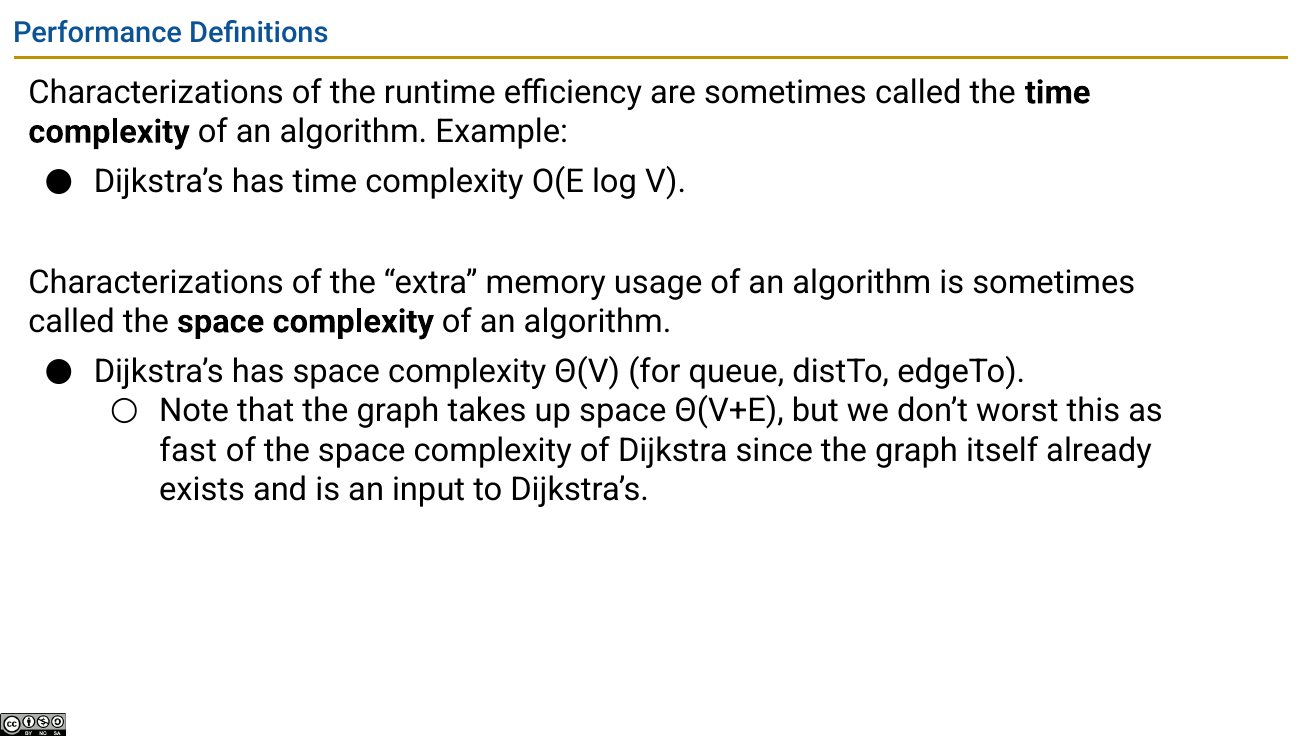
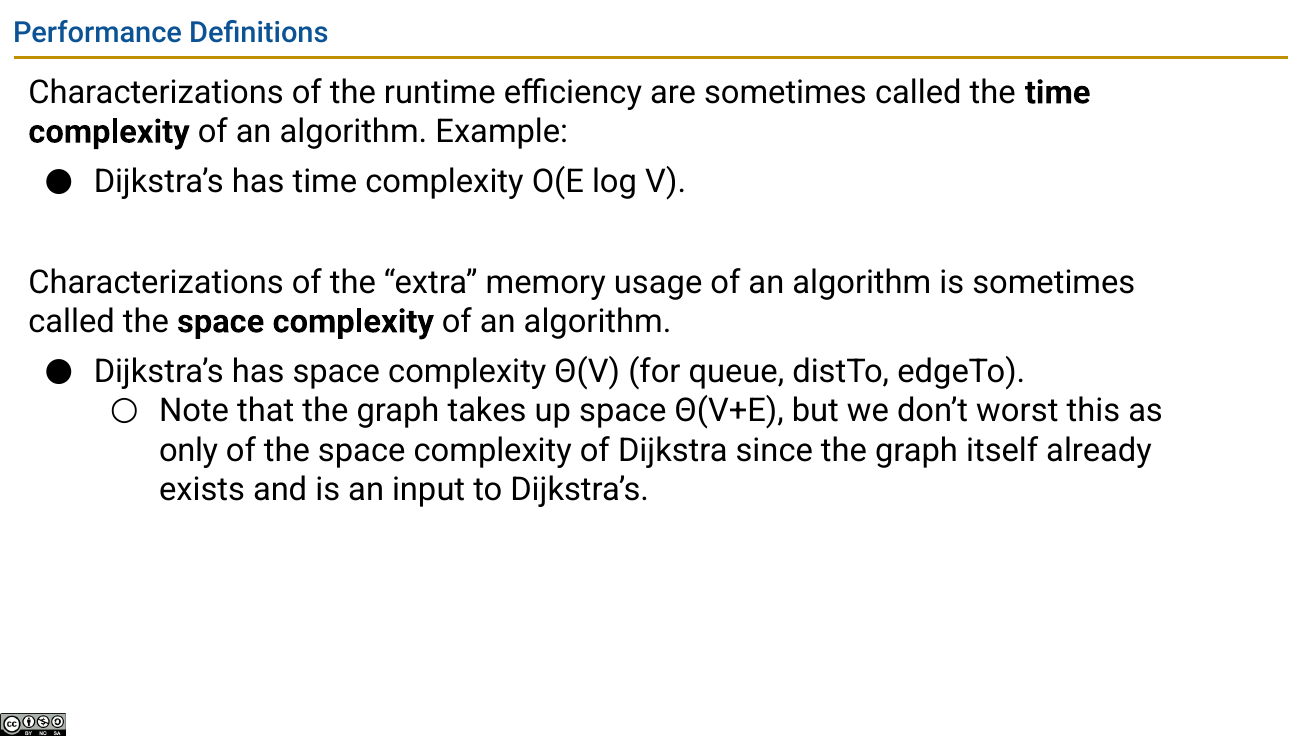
fast: fast -> only (189, 450)
